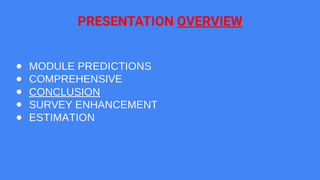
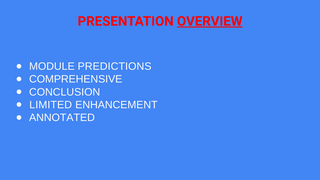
CONCLUSION underline: present -> none (65, 92)
SURVEY: SURVEY -> LIMITED (51, 105)
ESTIMATION: ESTIMATION -> ANNOTATED (62, 118)
